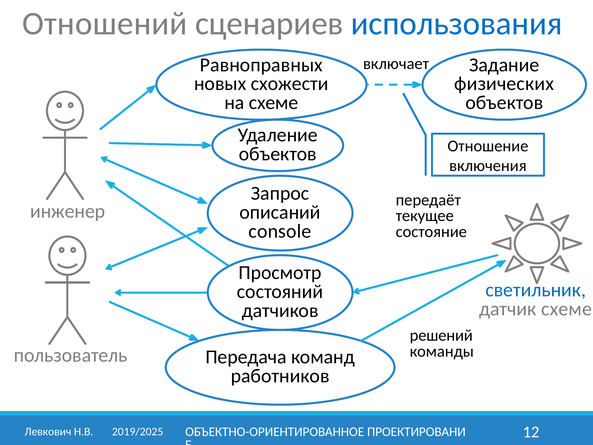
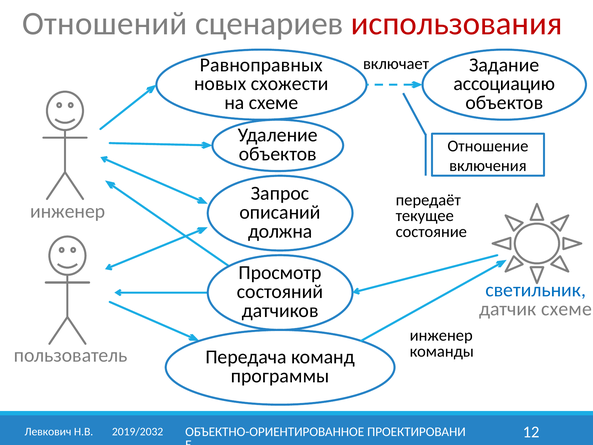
использования colour: blue -> red (457, 24)
физических: физических -> ассоциацию (504, 84)
console: console -> должна (280, 231)
решений: решений -> инженер (441, 335)
работников: работников -> программы (280, 376)
2019/2025: 2019/2025 -> 2019/2032 (138, 432)
